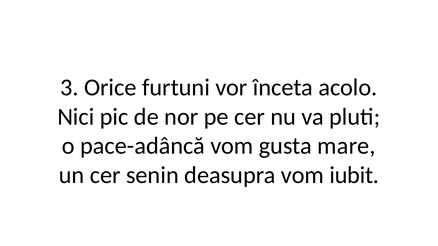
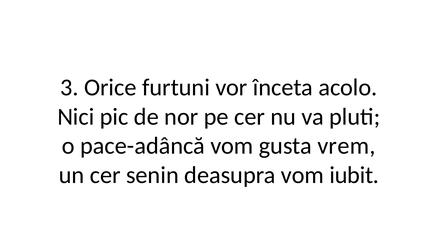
mare: mare -> vrem (346, 146)
